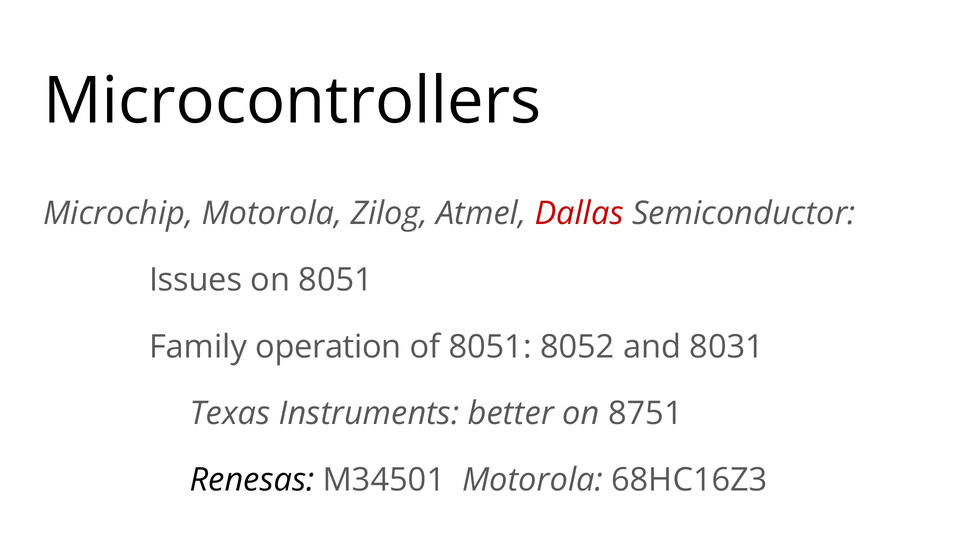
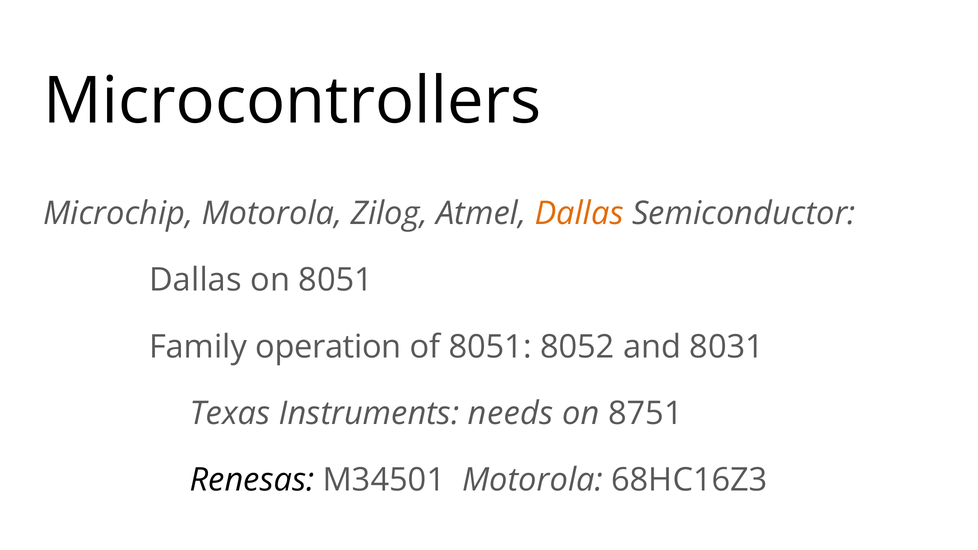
Dallas colour: red -> orange (579, 214)
Issues: Issues -> Dallas (195, 280)
better: better -> needs (511, 414)
